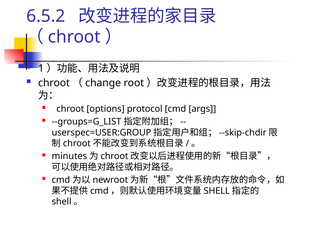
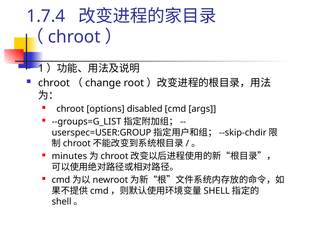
6.5.2: 6.5.2 -> 1.7.4 (46, 16)
protocol: protocol -> disabled (145, 109)
